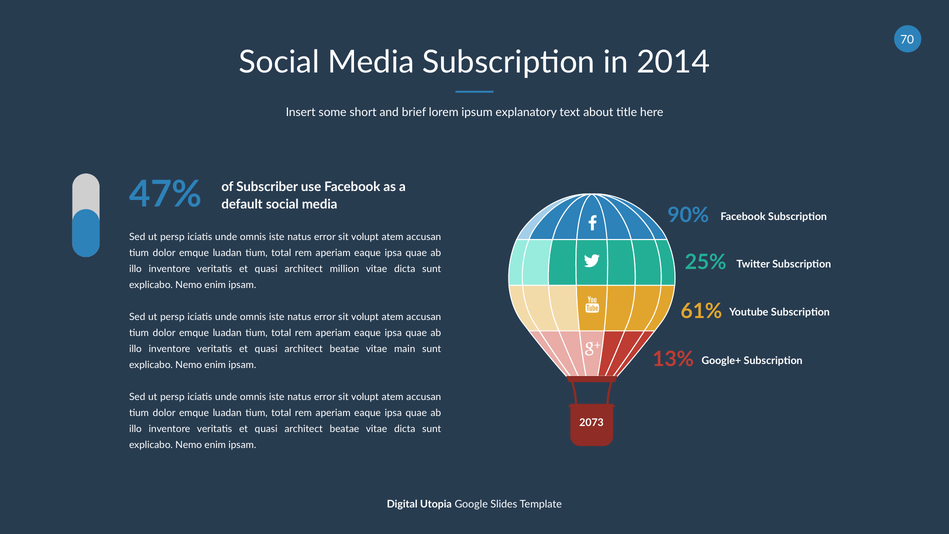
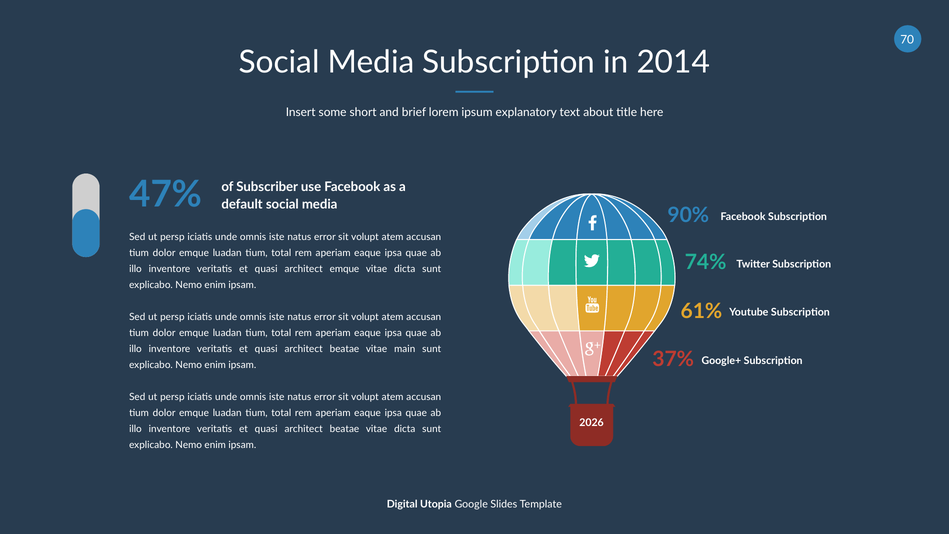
25%: 25% -> 74% (706, 262)
architect million: million -> emque (344, 269)
13%: 13% -> 37% (673, 359)
2073: 2073 -> 2026 (592, 423)
